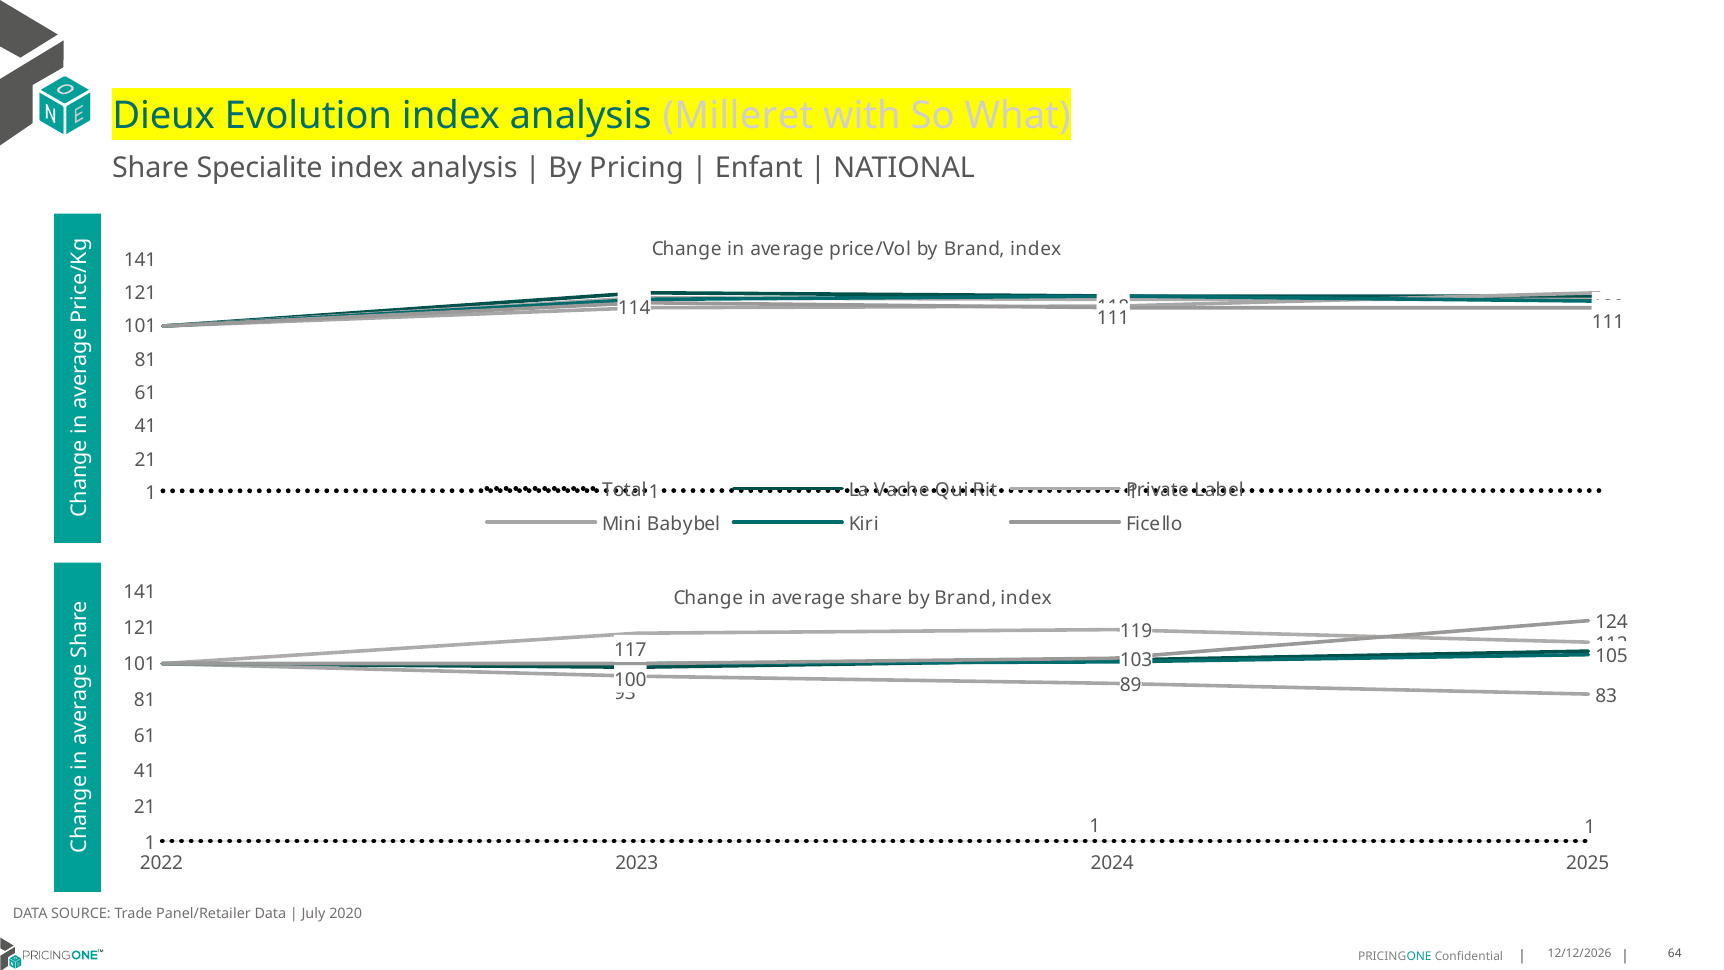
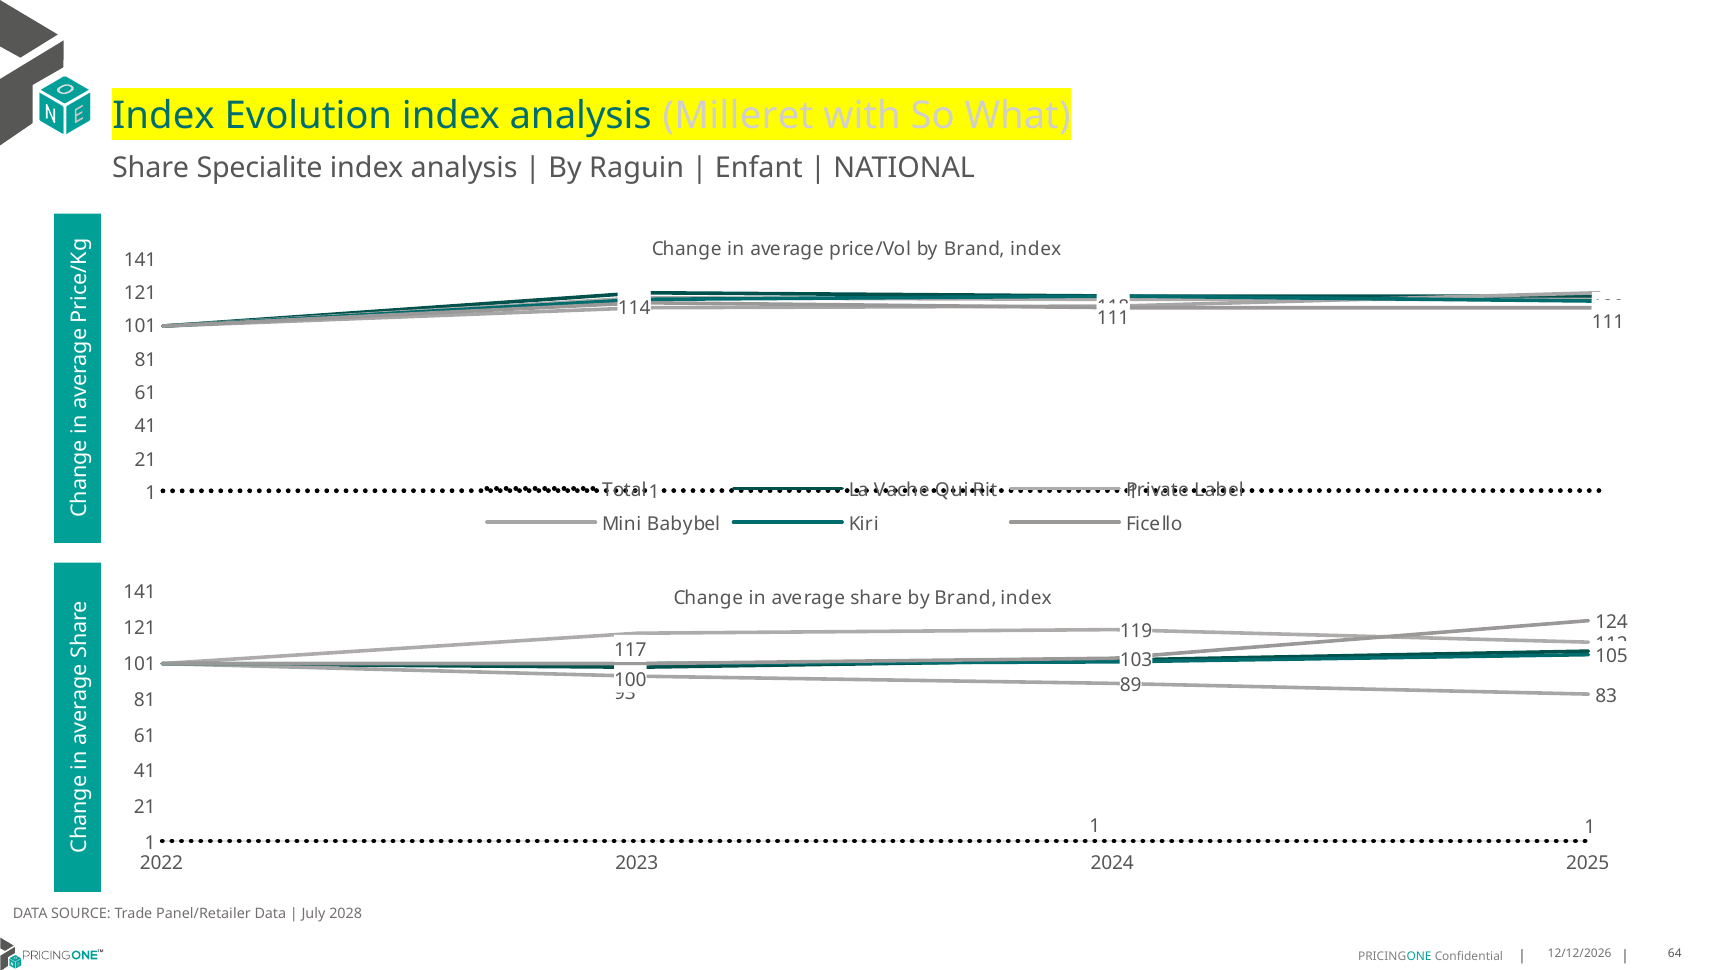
Dieux: Dieux -> Index (164, 116)
Pricing: Pricing -> Raguin (637, 168)
2020: 2020 -> 2028 (346, 913)
